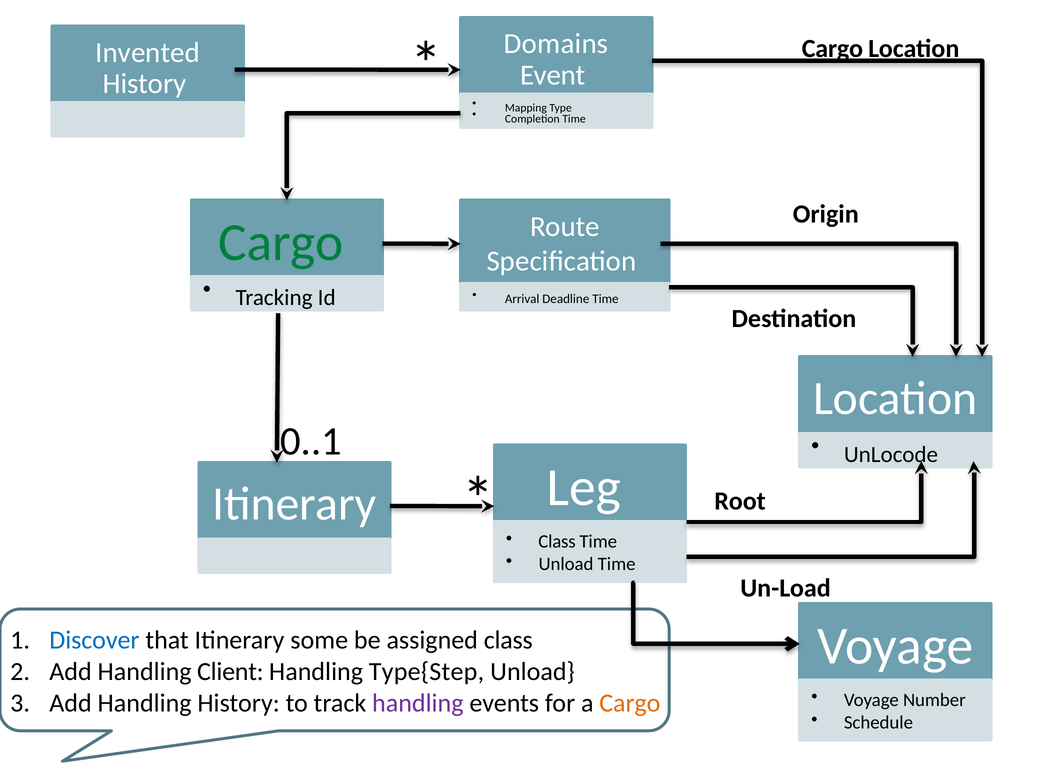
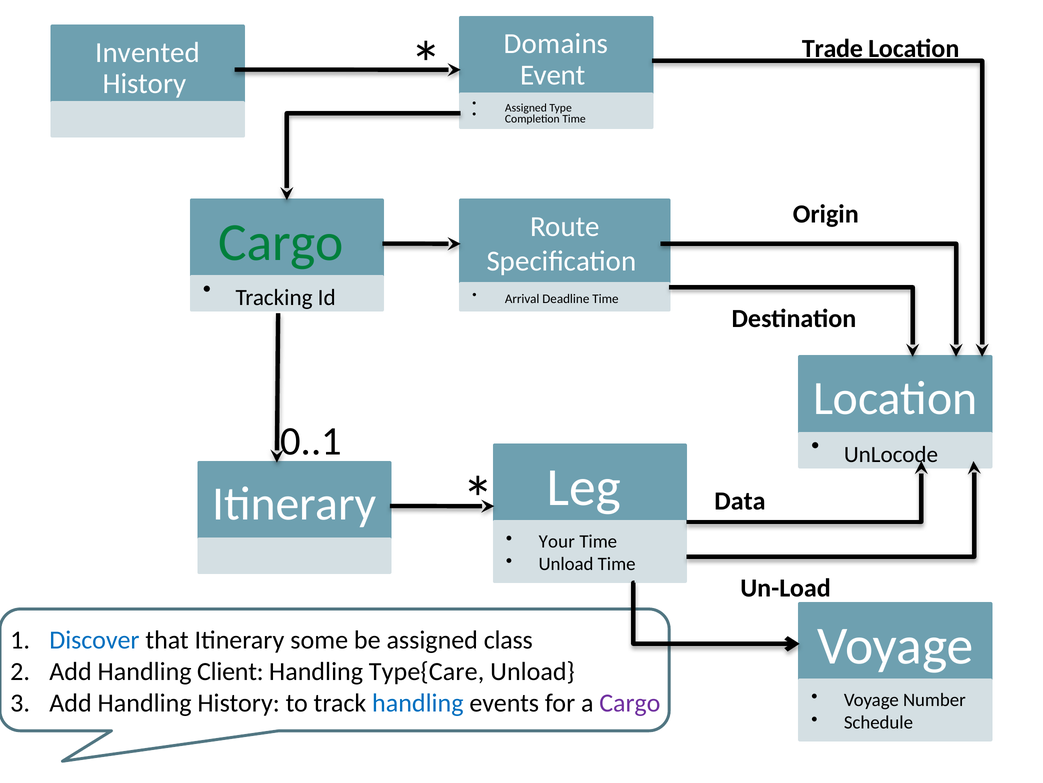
Cargo: Cargo -> Trade (832, 49)
Mapping: Mapping -> Assigned (526, 108)
Root: Root -> Data (740, 501)
Class: Class -> Your (557, 541)
Type{Step: Type{Step -> Type{Care (427, 671)
handling colour: purple -> blue (418, 702)
Cargo colour: orange -> purple (630, 702)
